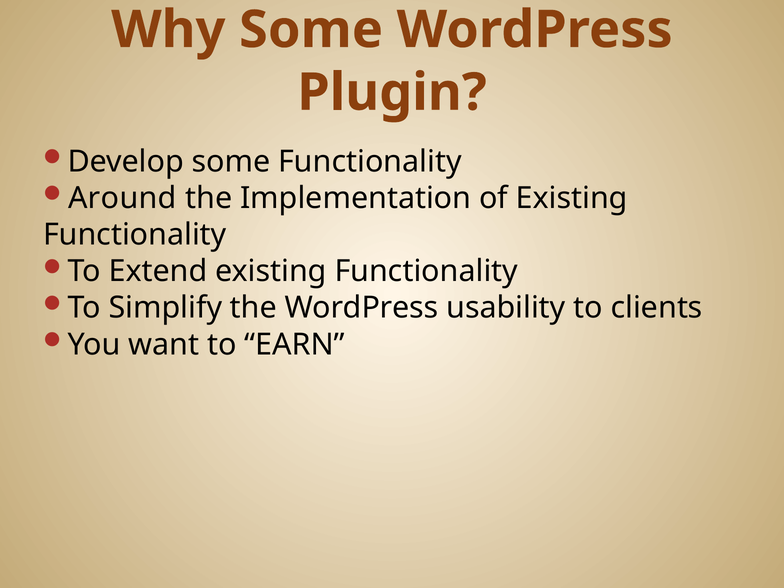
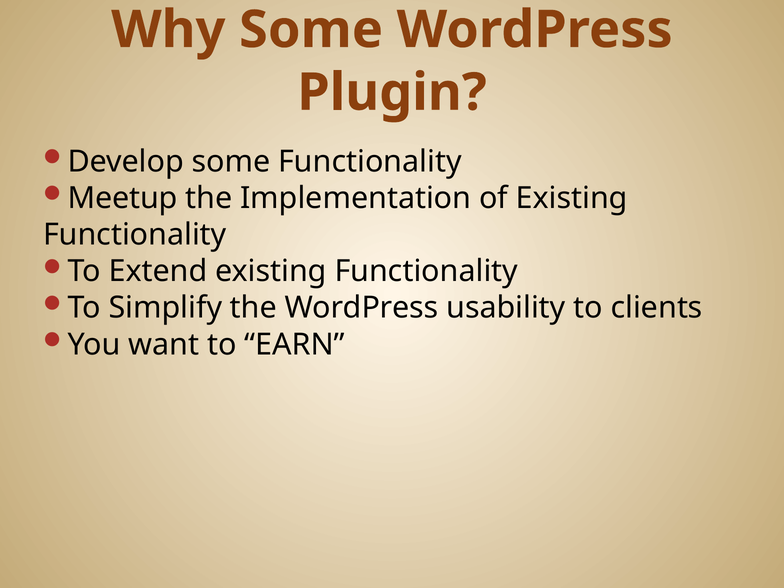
Around: Around -> Meetup (123, 198)
